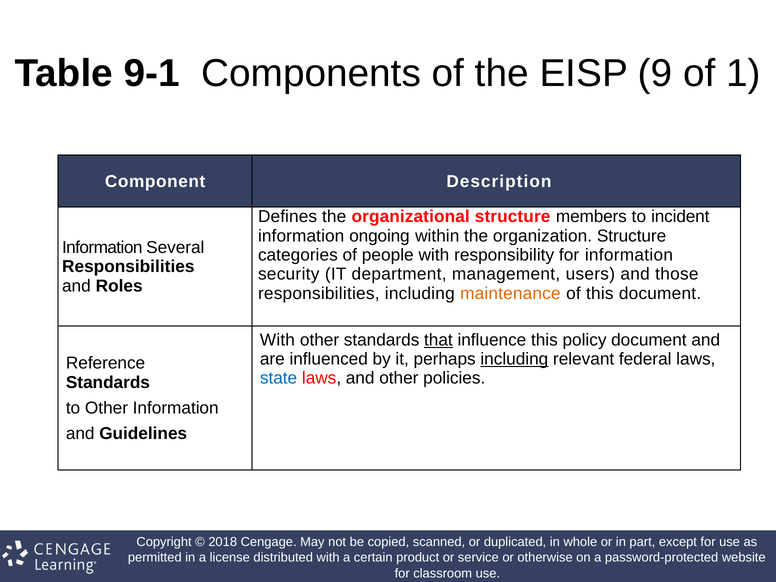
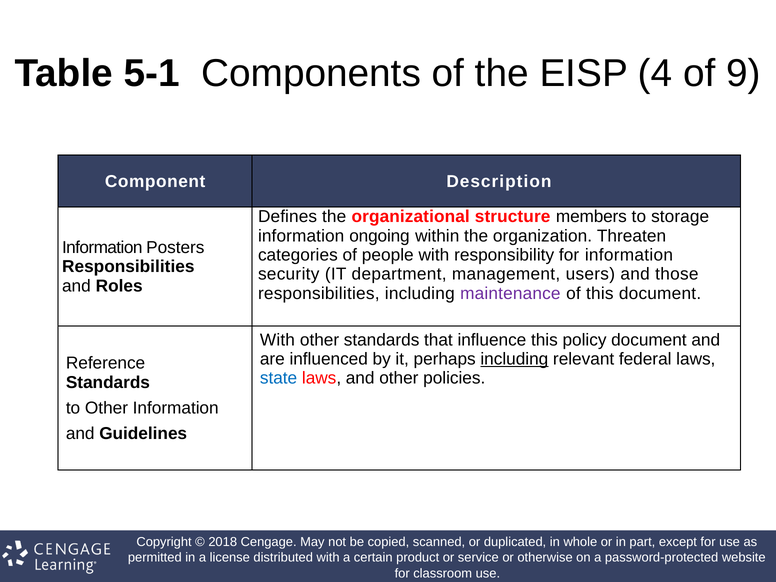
9-1: 9-1 -> 5-1 (152, 73)
9: 9 -> 4 (655, 73)
1: 1 -> 9 (743, 73)
incident: incident -> storage (680, 217)
organization Structure: Structure -> Threaten (632, 236)
Several: Several -> Posters (175, 248)
maintenance colour: orange -> purple (510, 293)
that underline: present -> none (438, 340)
